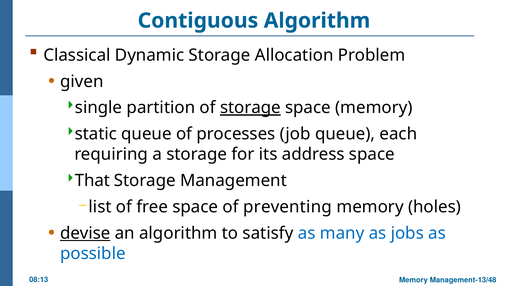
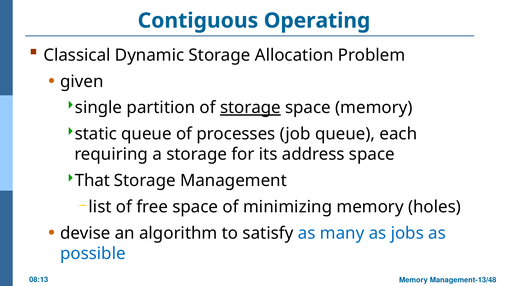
Contiguous Algorithm: Algorithm -> Operating (317, 21)
preventing: preventing -> minimizing (288, 207)
devise underline: present -> none (85, 233)
